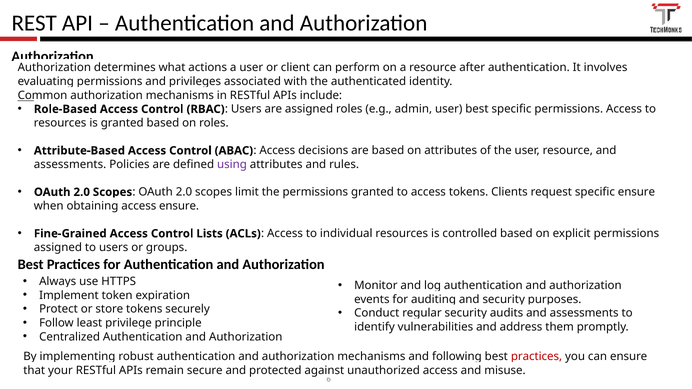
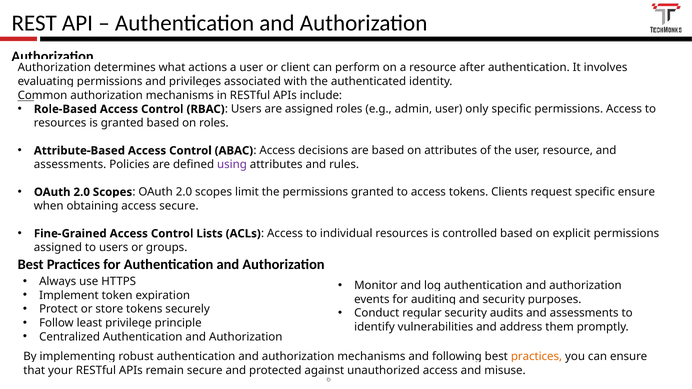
user best: best -> only (477, 109)
access ensure: ensure -> secure (179, 206)
practices colour: red -> orange (537, 357)
